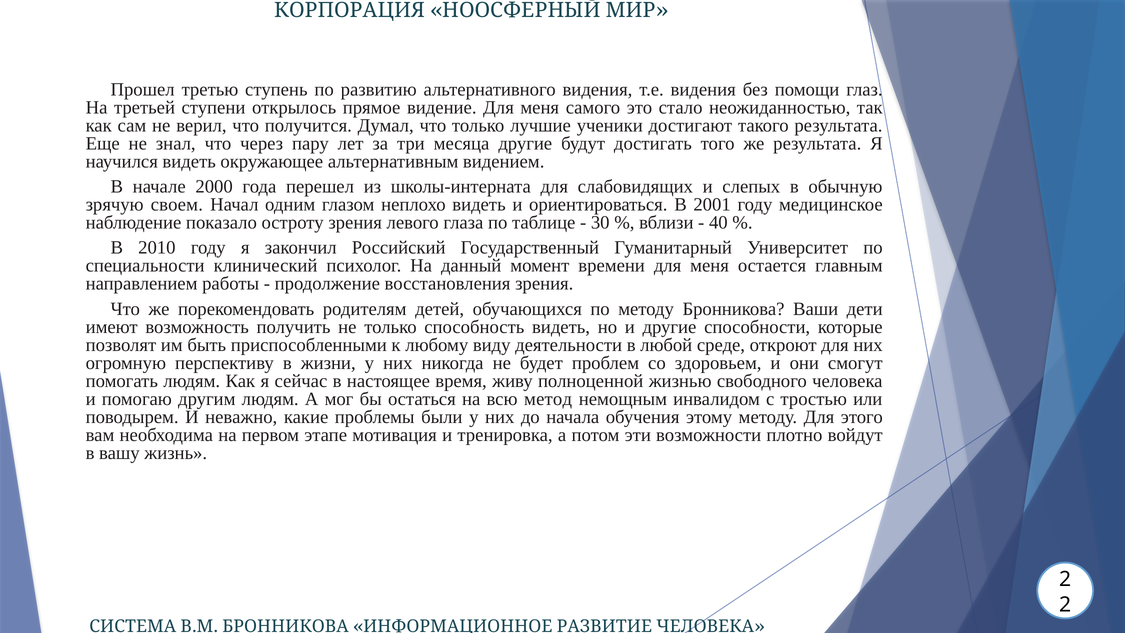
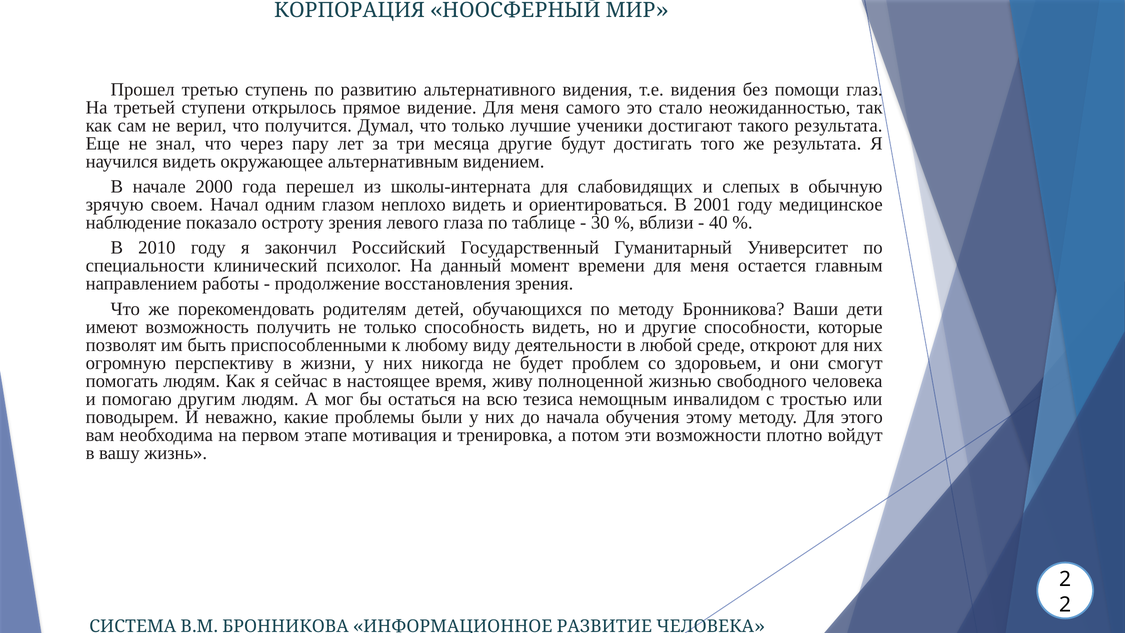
метод: метод -> тезиса (548, 399)
